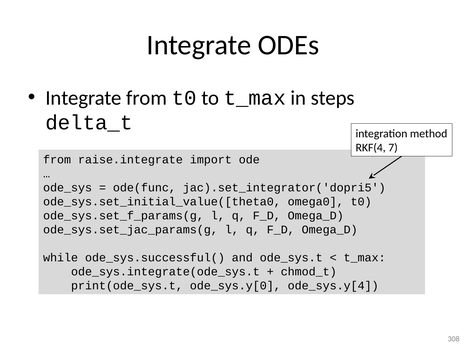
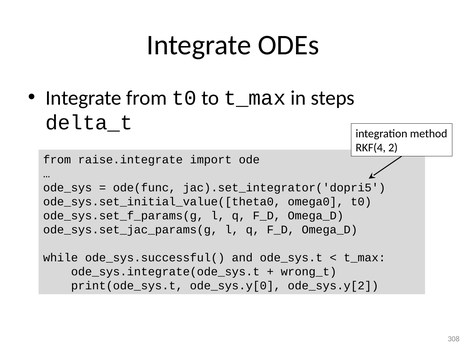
7: 7 -> 2 (393, 148)
chmod_t: chmod_t -> wrong_t (309, 271)
ode_sys.y[4: ode_sys.y[4 -> ode_sys.y[2 (333, 285)
